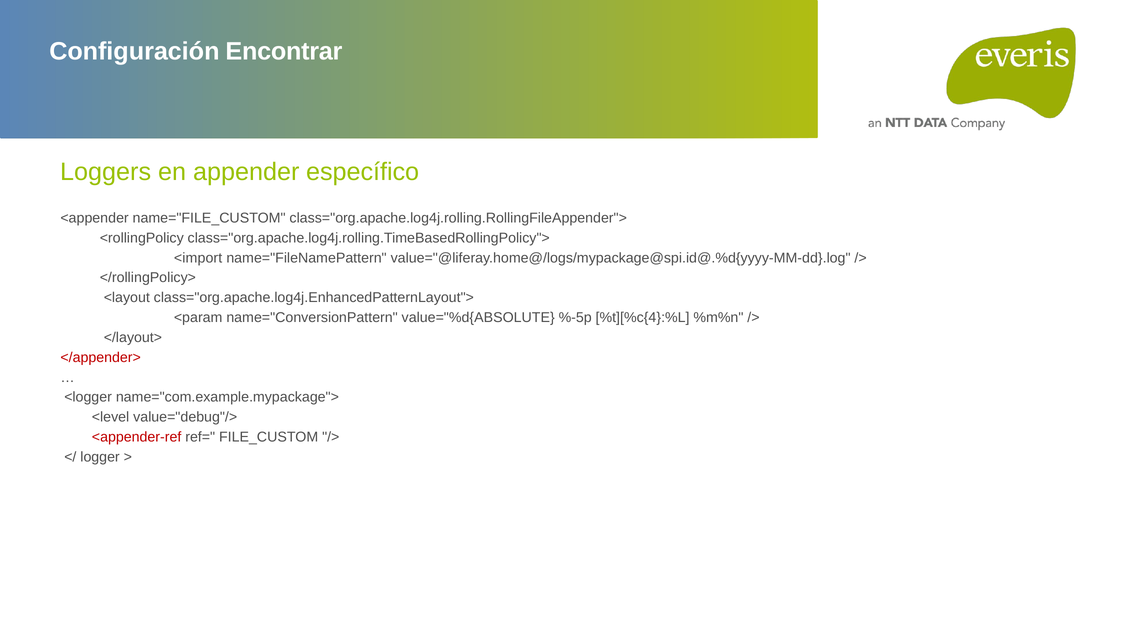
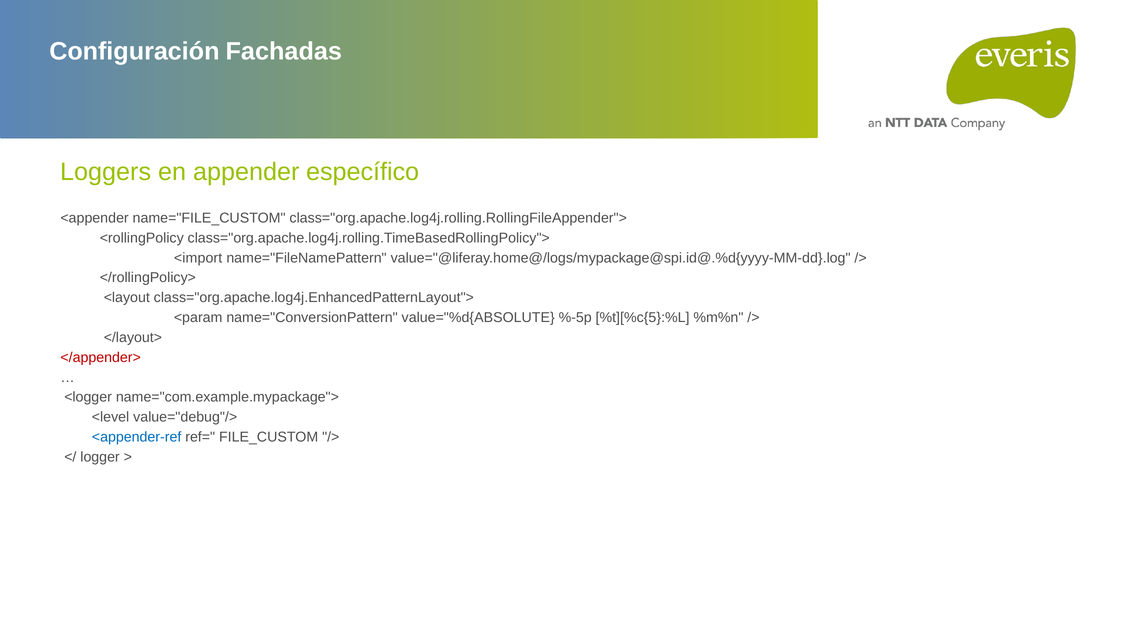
Encontrar: Encontrar -> Fachadas (284, 51)
%t][%c{4}:%L: %t][%c{4}:%L -> %t][%c{5}:%L (643, 318)
<appender-ref colour: red -> blue (137, 437)
